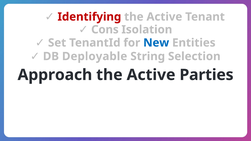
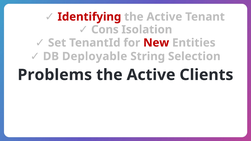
New colour: blue -> red (156, 43)
Approach: Approach -> Problems (55, 75)
Parties: Parties -> Clients (206, 75)
